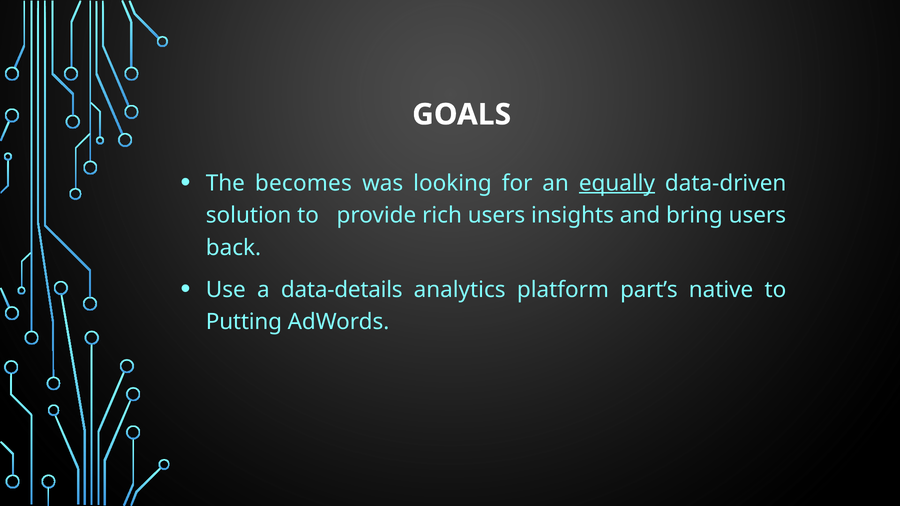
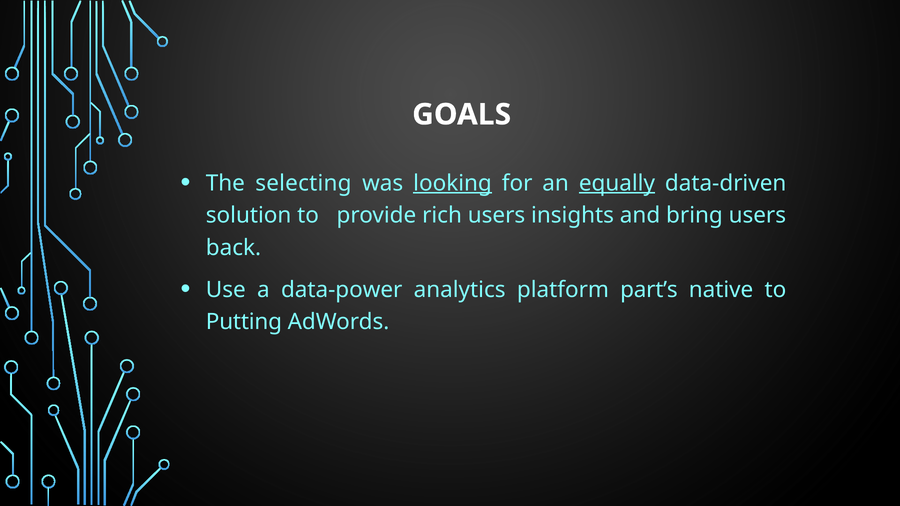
becomes: becomes -> selecting (303, 183)
looking underline: none -> present (453, 183)
data-details: data-details -> data-power (342, 290)
